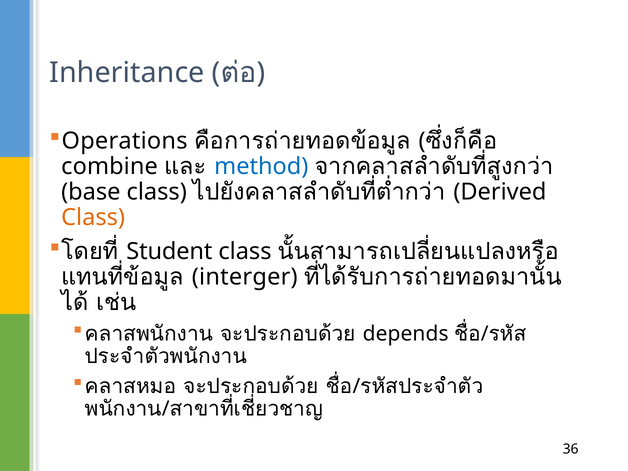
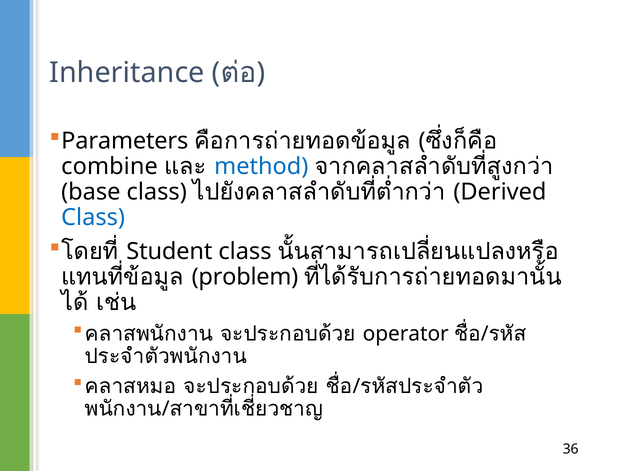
Operations: Operations -> Parameters (125, 141)
Class colour: orange -> blue (93, 218)
interger: interger -> problem (245, 277)
depends: depends -> operator (406, 334)
